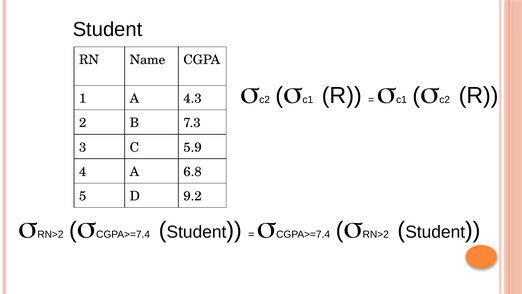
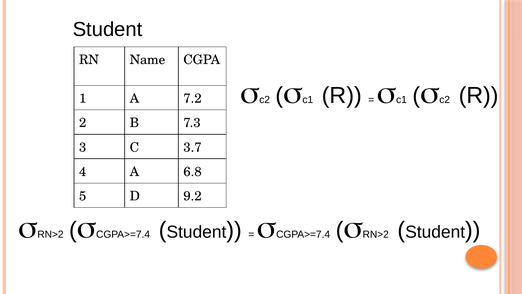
4.3: 4.3 -> 7.2 (193, 98)
5.9: 5.9 -> 3.7 (193, 147)
